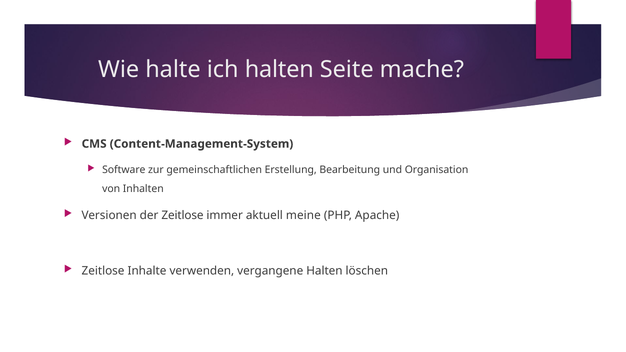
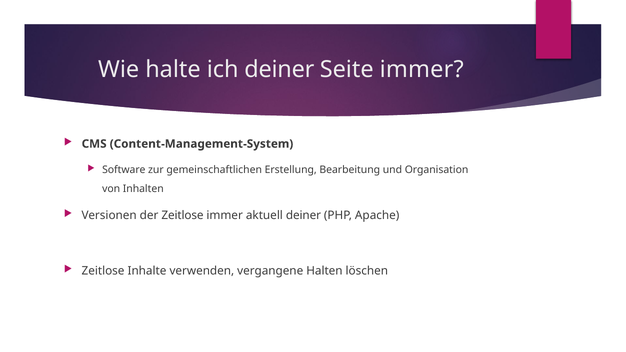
ich halten: halten -> deiner (279, 70)
Seite mache: mache -> immer (422, 70)
aktuell meine: meine -> deiner (303, 216)
